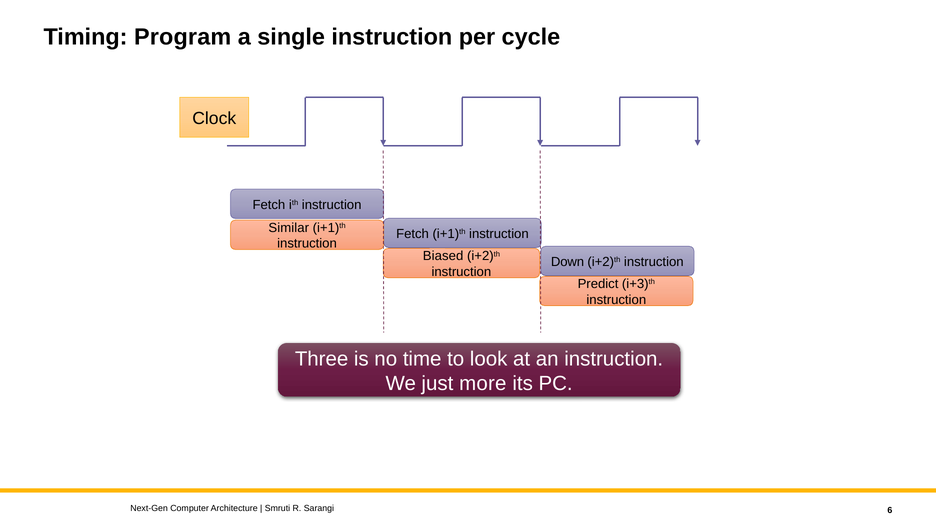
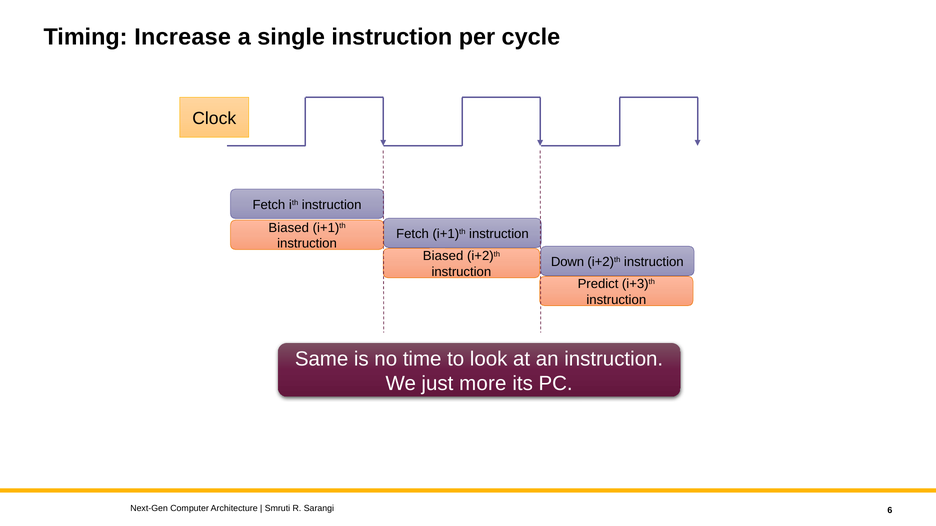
Program: Program -> Increase (183, 37)
Similar: Similar -> Biased (289, 228)
Three: Three -> Same (322, 359)
